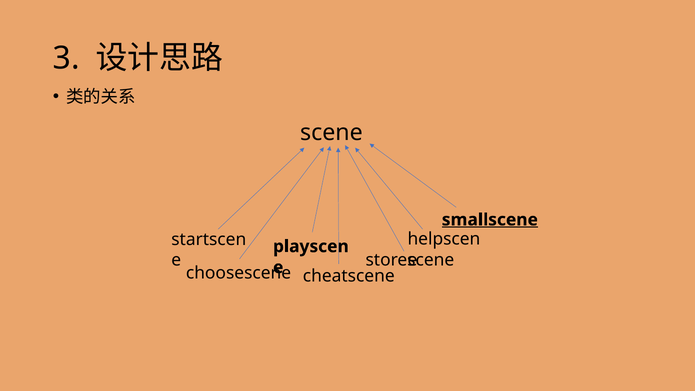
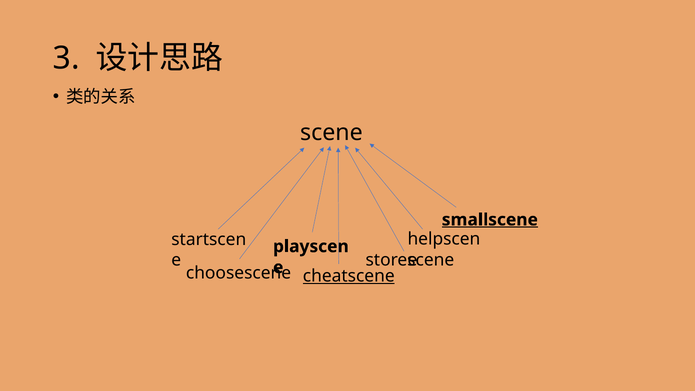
cheatscene underline: none -> present (349, 276)
